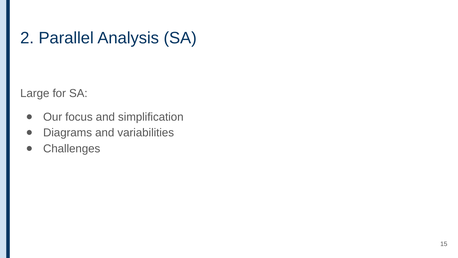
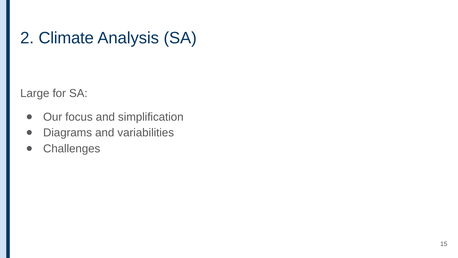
Parallel: Parallel -> Climate (66, 38)
